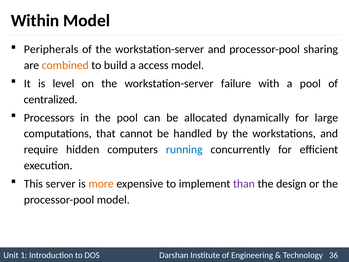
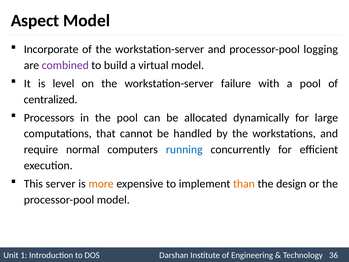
Within: Within -> Aspect (35, 21)
Peripherals: Peripherals -> Incorporate (51, 49)
sharing: sharing -> logging (321, 49)
combined colour: orange -> purple (65, 65)
access: access -> virtual (153, 65)
hidden: hidden -> normal (83, 149)
than colour: purple -> orange (244, 184)
